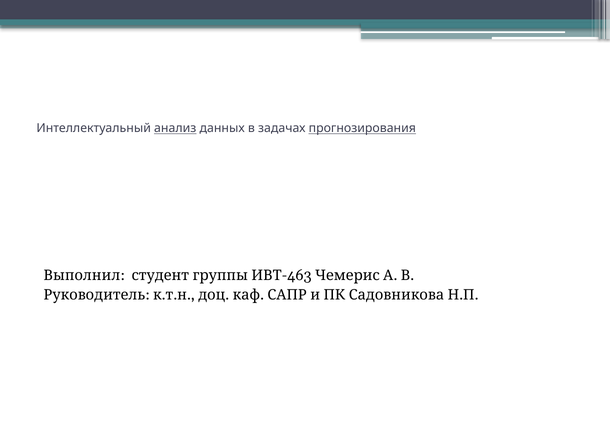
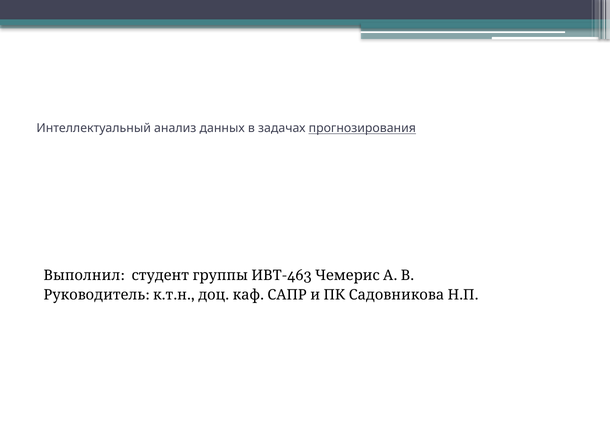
анализ underline: present -> none (175, 128)
